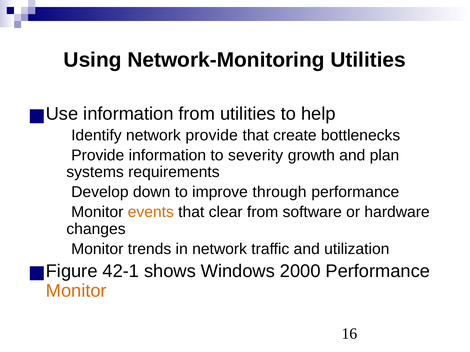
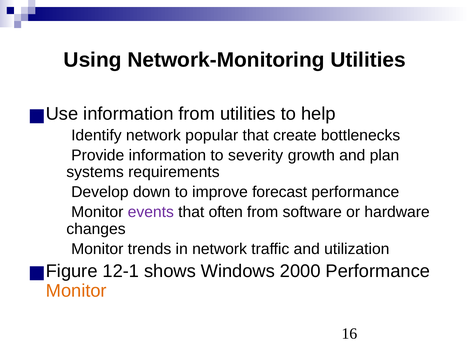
network provide: provide -> popular (212, 135)
through: through -> forecast (280, 192)
events colour: orange -> purple (151, 212)
clear: clear -> often (226, 212)
42-1: 42-1 -> 12-1 (121, 271)
